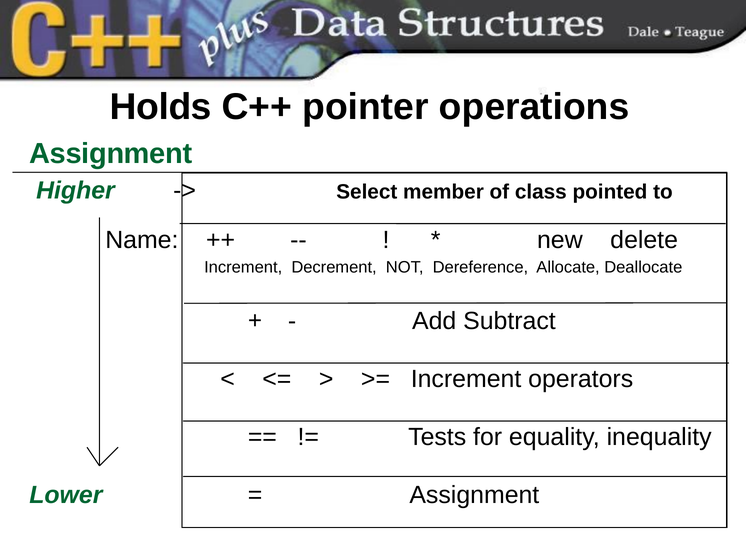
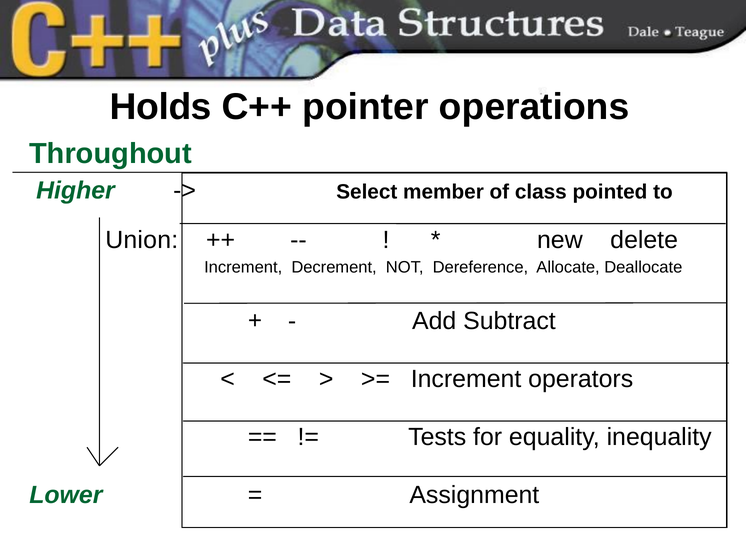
Assignment: Assignment -> Throughout (111, 154)
Name: Name -> Union (142, 240)
